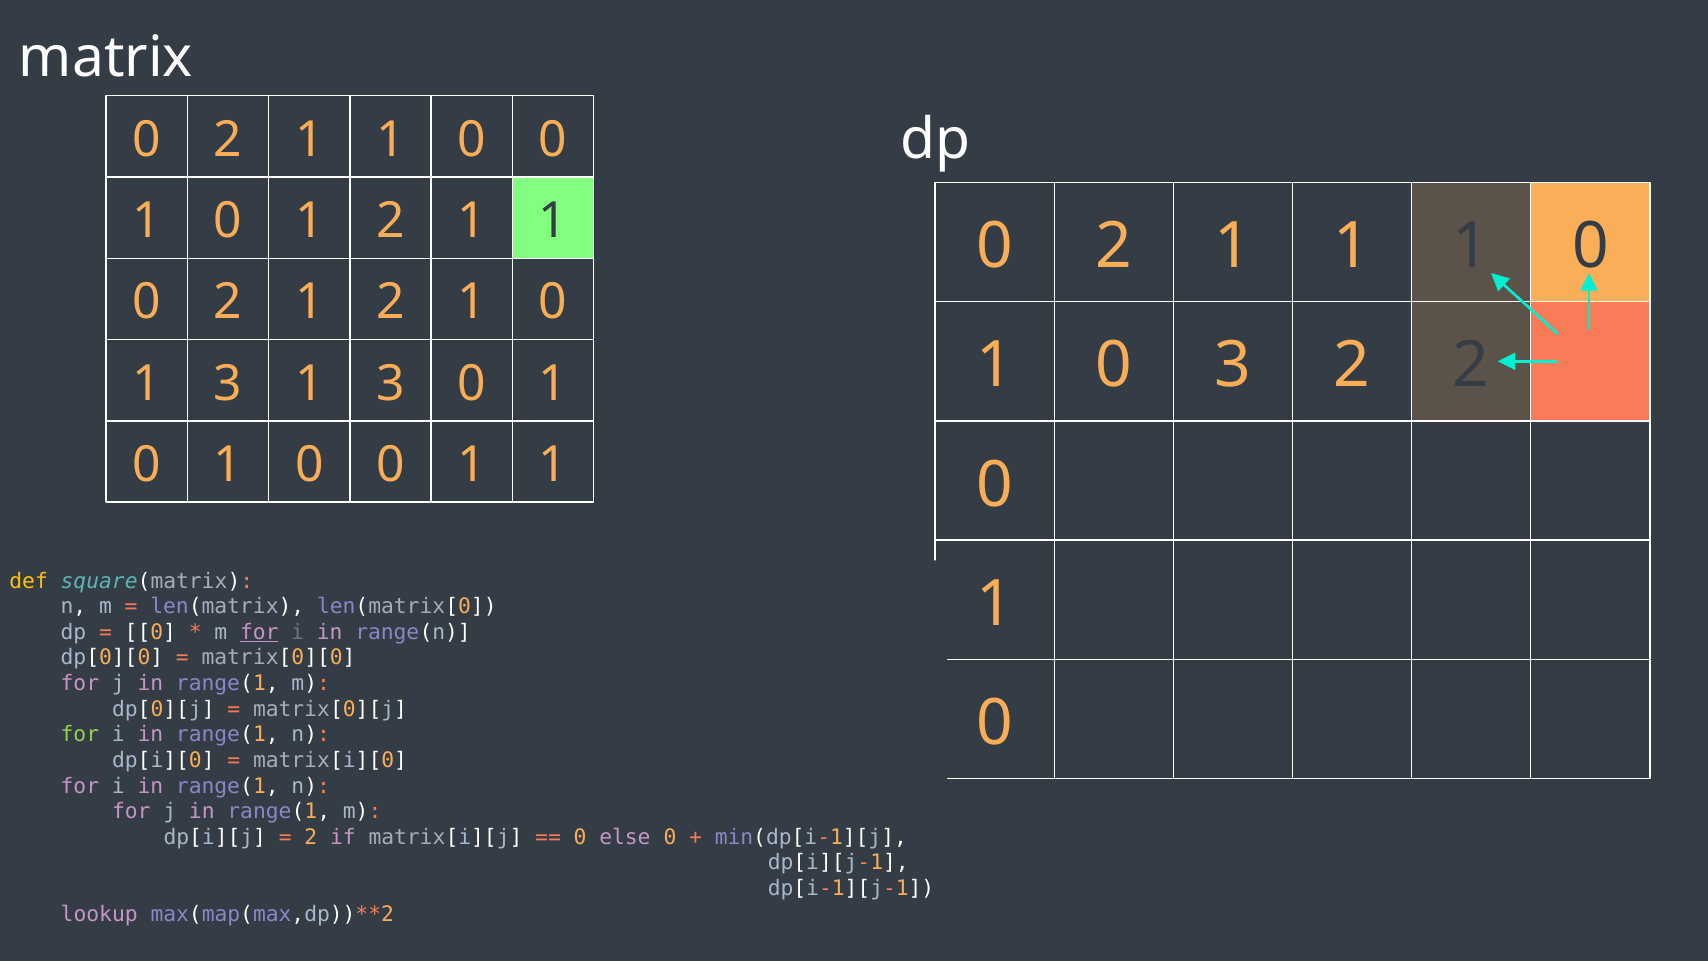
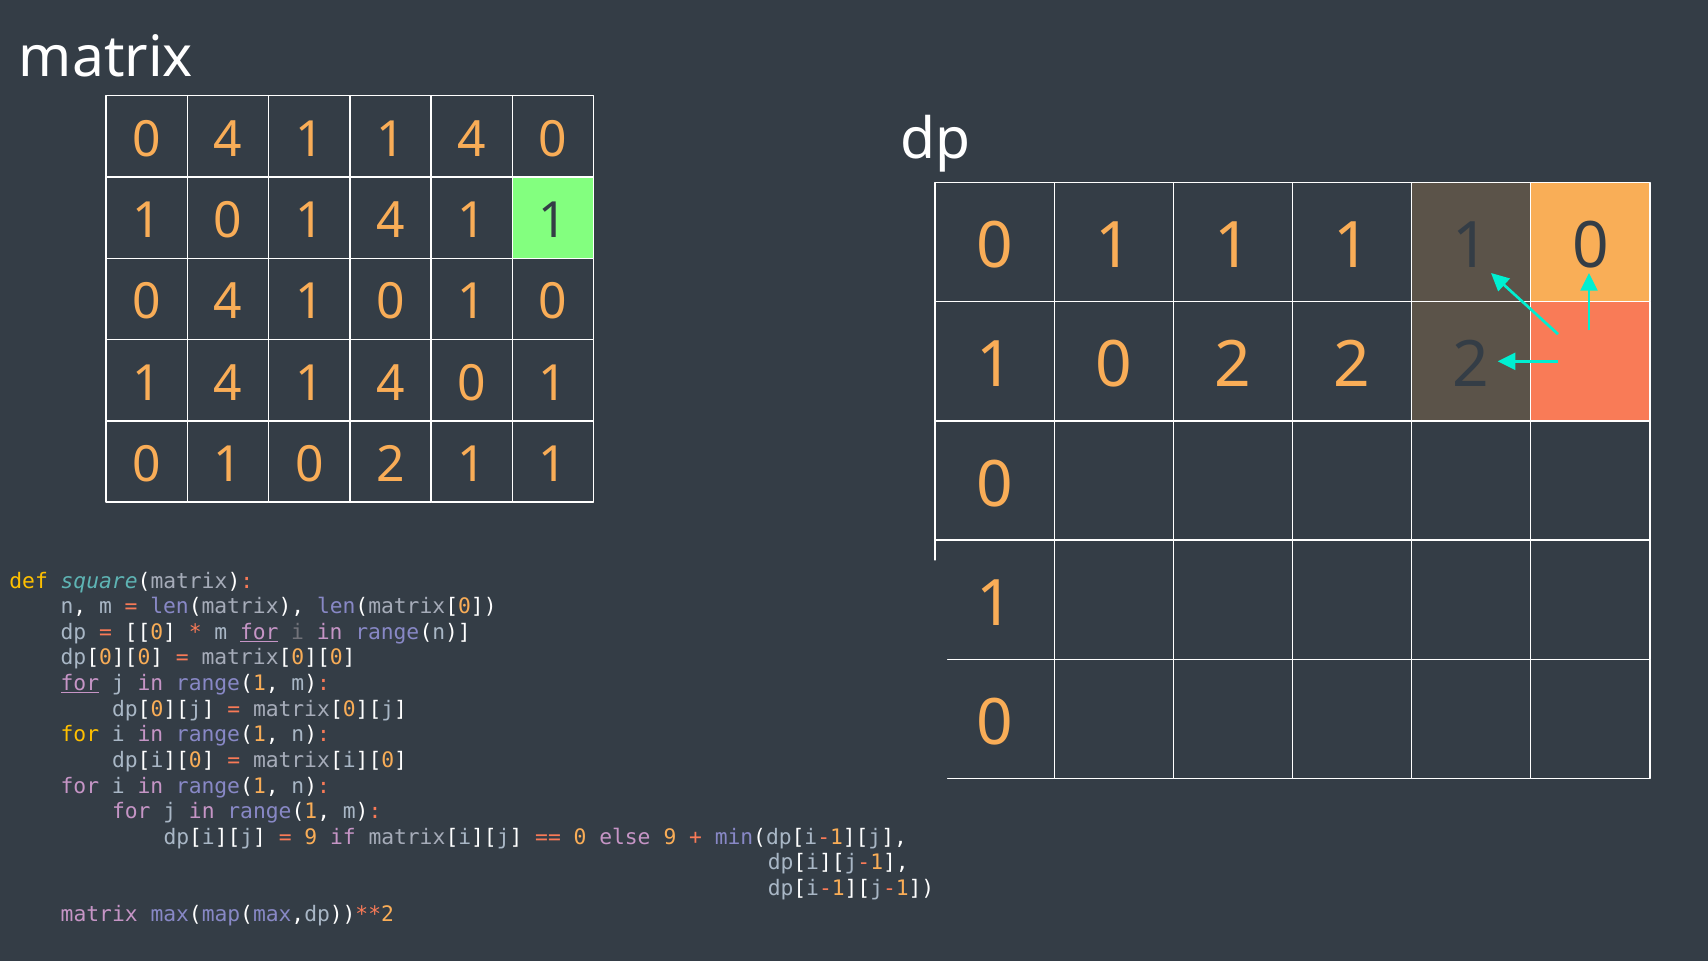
2: 2 -> 4 (228, 140)
0: 0 -> 4 (472, 140)
2: 2 -> 4 (391, 221)
2: 2 -> 1 (1114, 247)
2: 2 -> 4 (228, 302)
2: 2 -> 0 (391, 302)
3: 3 -> 2 (1233, 366)
3: 3 -> 4 (228, 384)
3: 3 -> 4 (391, 384)
0: 0 -> 2 (391, 465)
for underline: none -> present (80, 683)
for colour: light green -> yellow (80, 735)
2: 2 -> 9 (311, 837)
else 0: 0 -> 9 (670, 837)
lookup: lookup -> matrix (99, 914)
